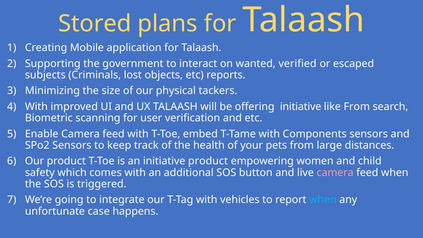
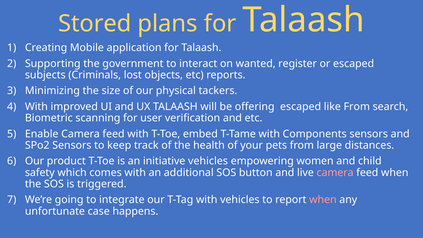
verified: verified -> register (298, 64)
offering initiative: initiative -> escaped (301, 107)
initiative product: product -> vehicles (208, 161)
when colour: light blue -> pink (323, 200)
